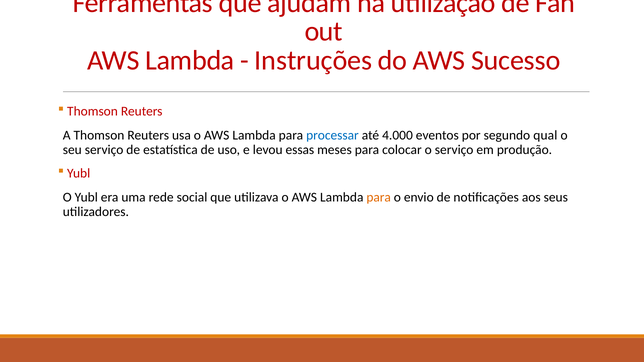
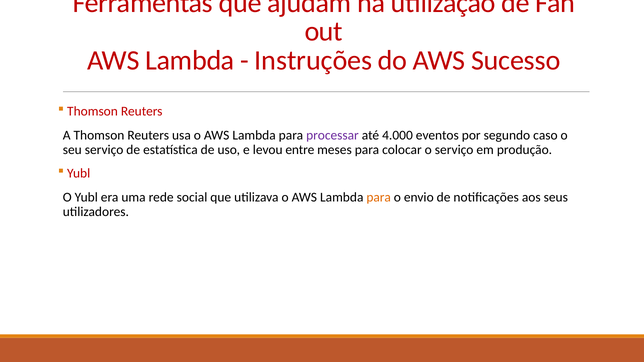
processar colour: blue -> purple (332, 135)
qual: qual -> caso (545, 135)
essas: essas -> entre (300, 150)
